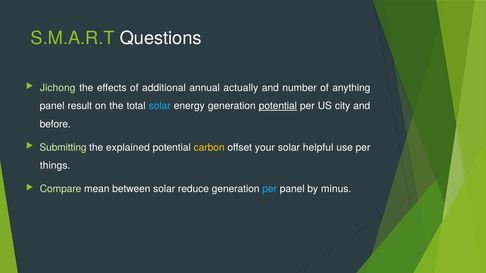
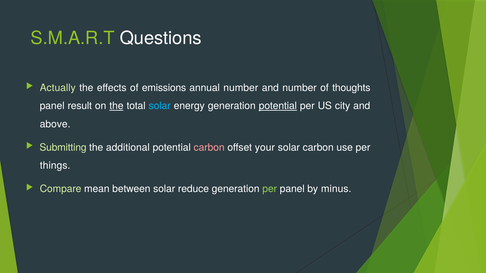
Jichong: Jichong -> Actually (58, 88)
additional: additional -> emissions (164, 88)
annual actually: actually -> number (241, 88)
anything: anything -> thoughts (351, 88)
the underline: none -> present (116, 106)
before: before -> above (55, 124)
explained: explained -> additional (128, 148)
carbon colour: yellow -> pink (209, 148)
solar helpful: helpful -> carbon (318, 148)
per colour: light blue -> light green (270, 189)
